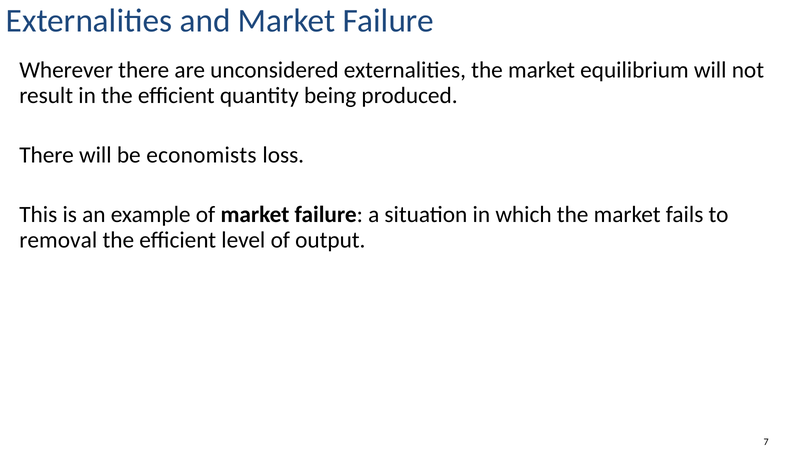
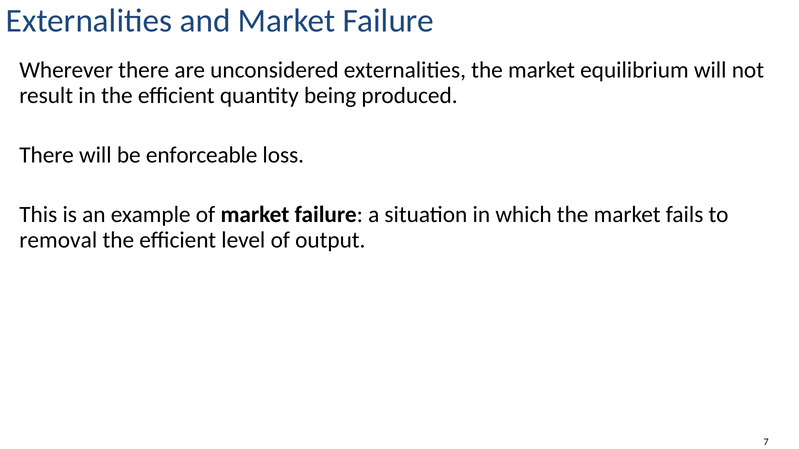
economists: economists -> enforceable (202, 155)
